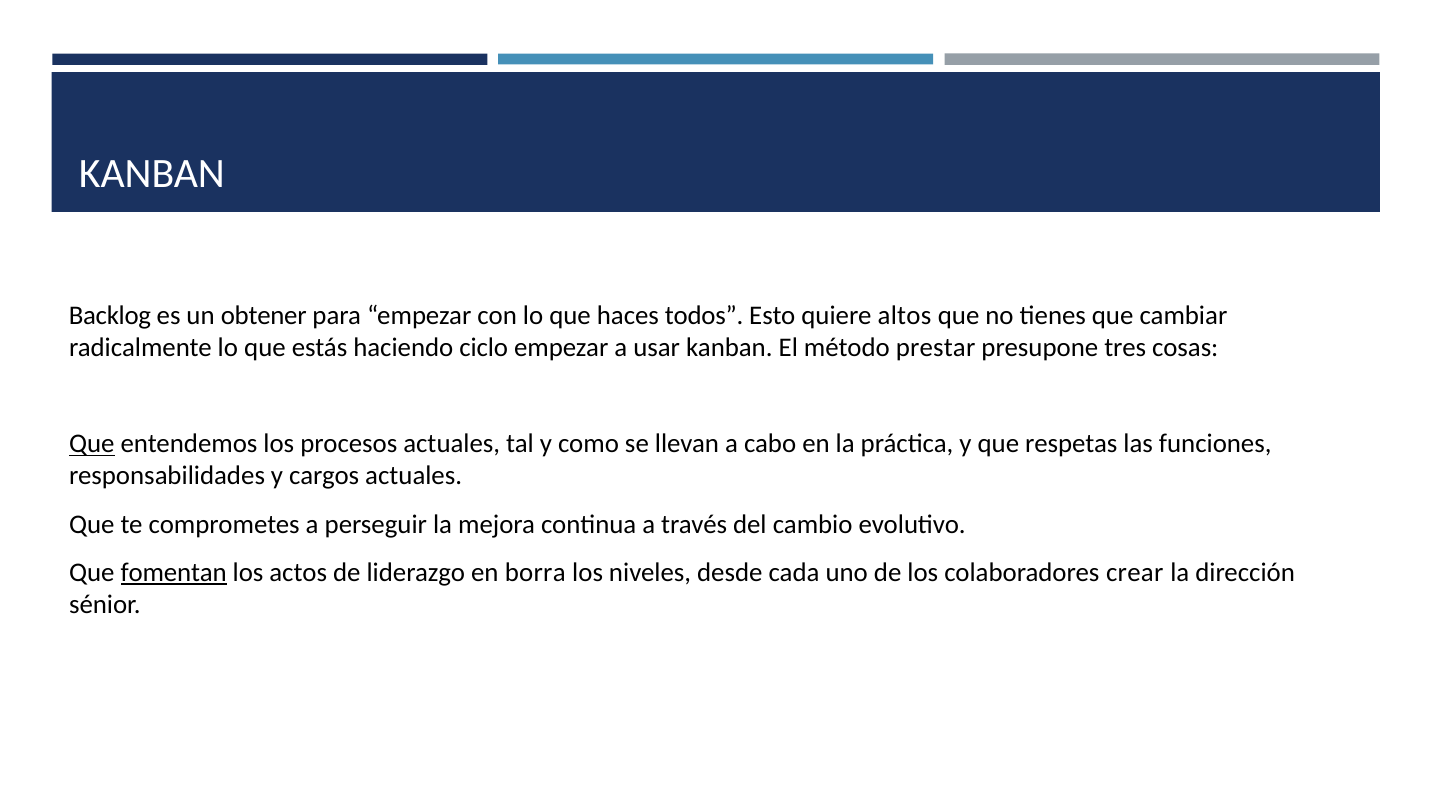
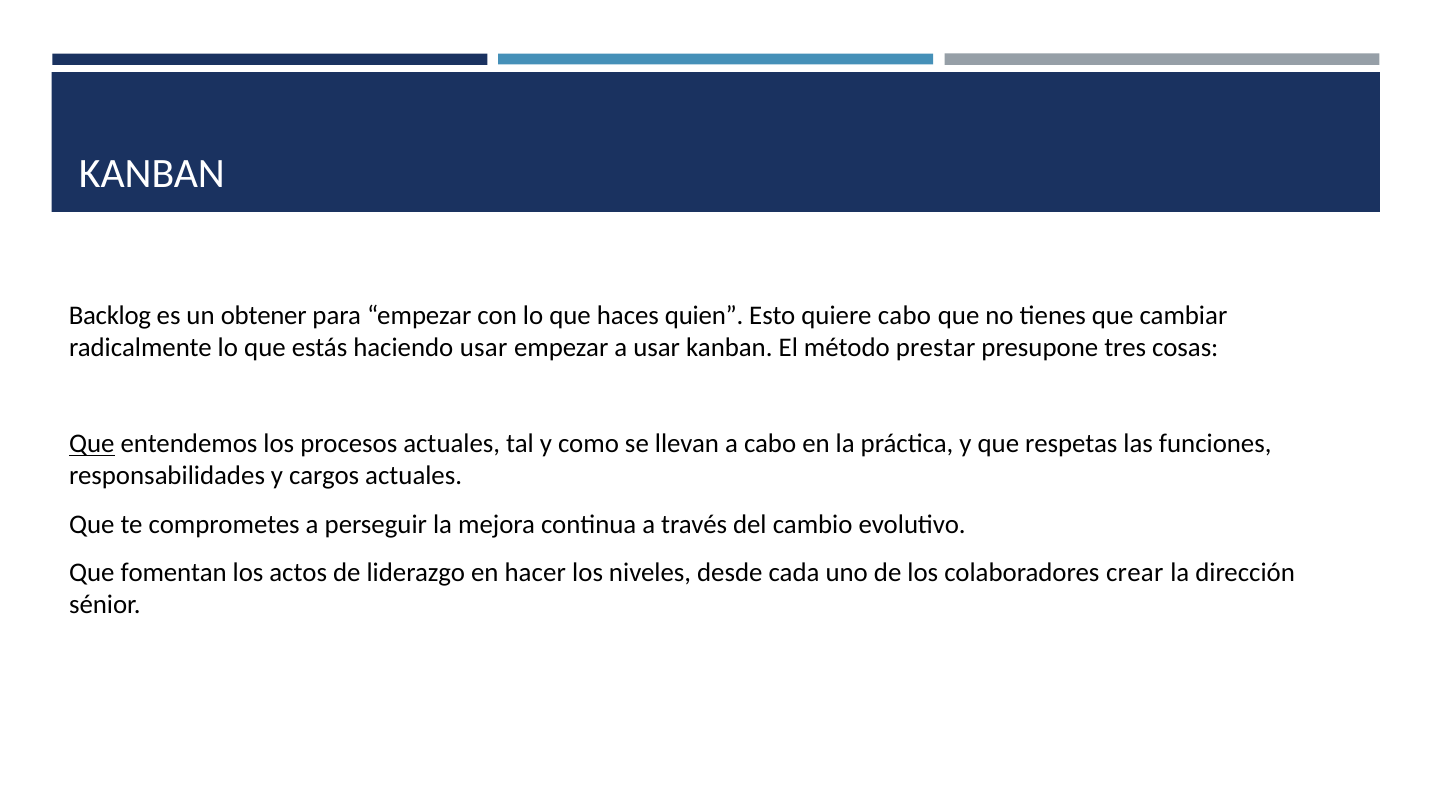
todos: todos -> quien (704, 315)
quiere altos: altos -> cabo (904, 315)
haciendo ciclo: ciclo -> usar (484, 347)
fomentan underline: present -> none (174, 572)
borra: borra -> hacer (535, 572)
